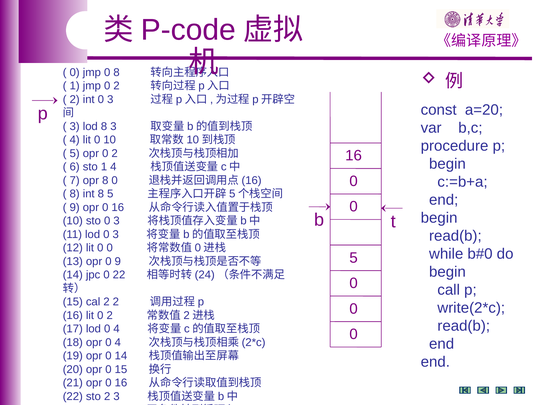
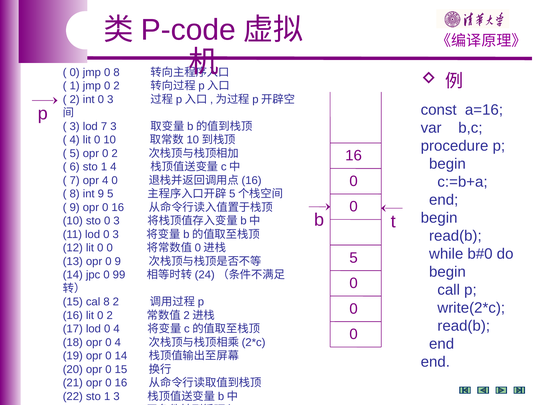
a=20: a=20 -> a=16 (484, 110)
lod 8: 8 -> 7 (104, 127)
opr 8: 8 -> 4 (105, 181)
int 8: 8 -> 9 (101, 194)
0 22: 22 -> 99 (119, 275)
cal 2: 2 -> 8 (107, 302)
22 sto 2: 2 -> 1 (107, 397)
